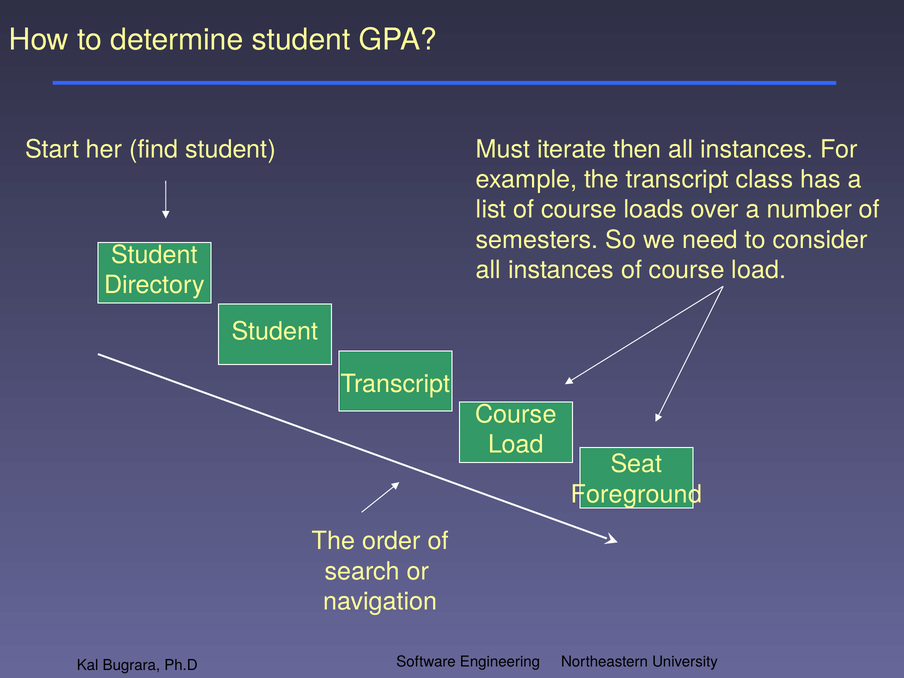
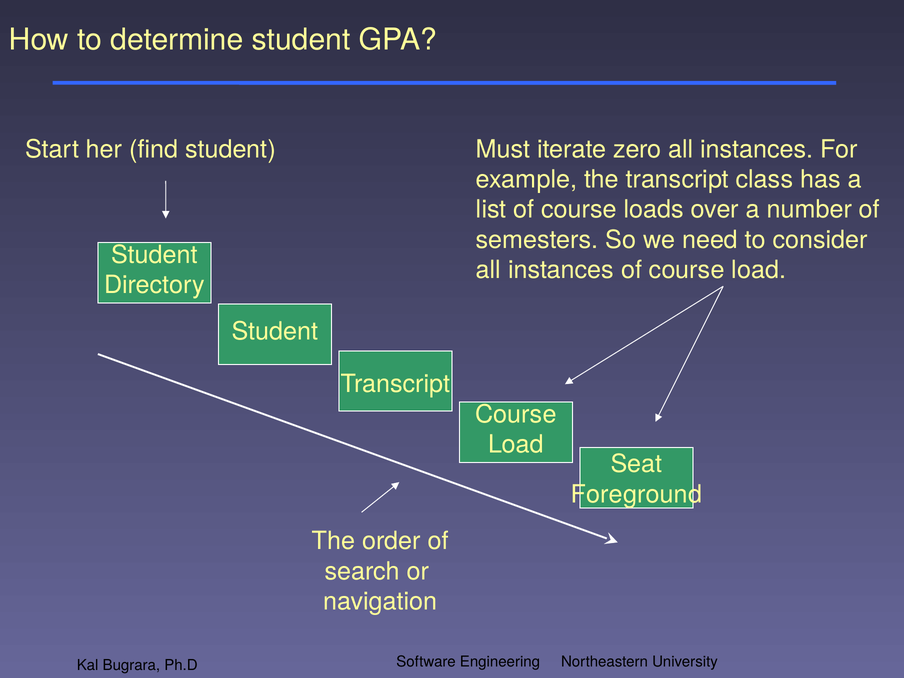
then: then -> zero (637, 149)
